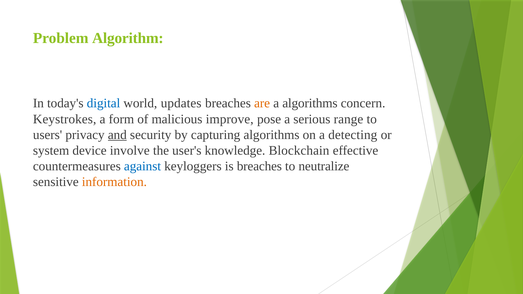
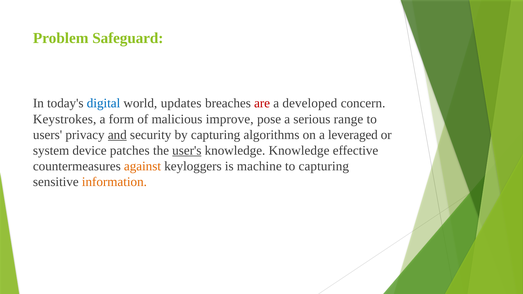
Algorithm: Algorithm -> Safeguard (128, 38)
are colour: orange -> red (262, 103)
a algorithms: algorithms -> developed (310, 103)
detecting: detecting -> leveraged (353, 135)
involve: involve -> patches (130, 150)
user's underline: none -> present (187, 150)
knowledge Blockchain: Blockchain -> Knowledge (299, 150)
against colour: blue -> orange (142, 166)
is breaches: breaches -> machine (259, 166)
to neutralize: neutralize -> capturing (324, 166)
